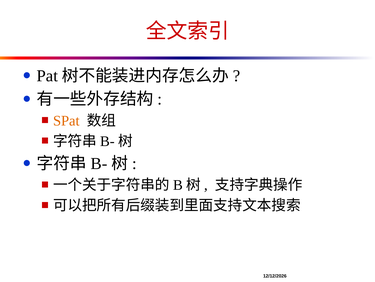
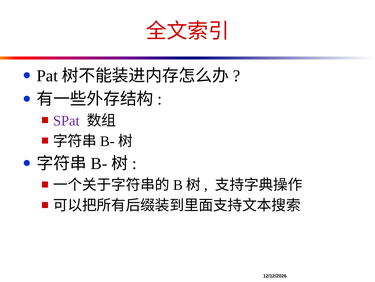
SPat colour: orange -> purple (66, 120)
